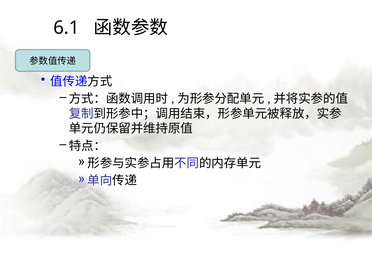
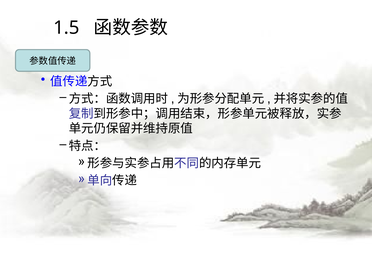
6.1: 6.1 -> 1.5 (66, 28)
